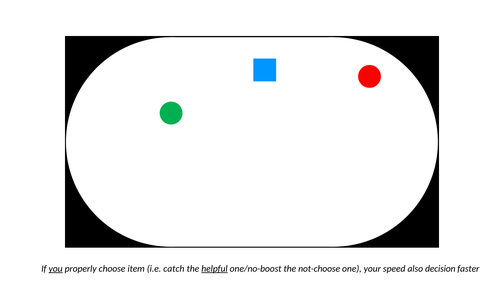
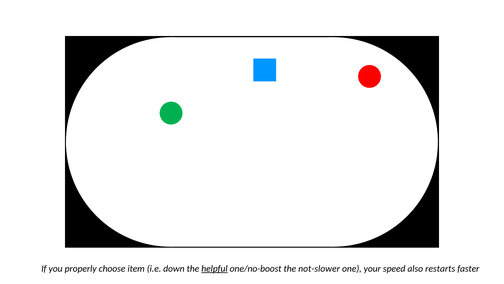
you underline: present -> none (56, 268)
catch: catch -> down (174, 268)
not-choose: not-choose -> not-slower (319, 268)
decision: decision -> restarts (440, 268)
